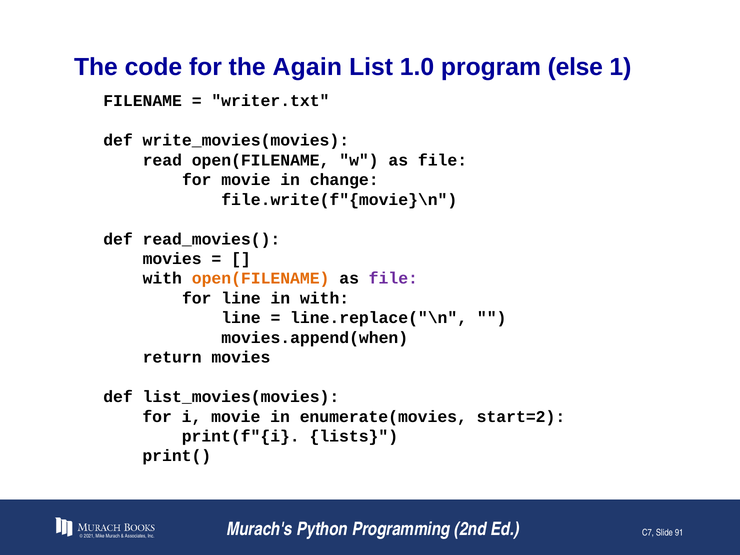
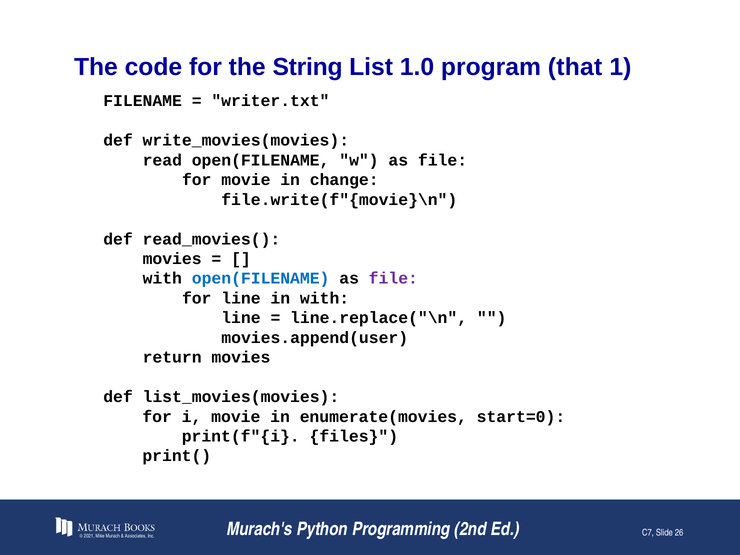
Again: Again -> String (308, 67)
else: else -> that (575, 67)
open(FILENAME colour: orange -> blue (261, 279)
movies.append(when: movies.append(when -> movies.append(user (315, 338)
start=2: start=2 -> start=0 (521, 417)
lists: lists -> files (354, 436)
91: 91 -> 26 (679, 532)
